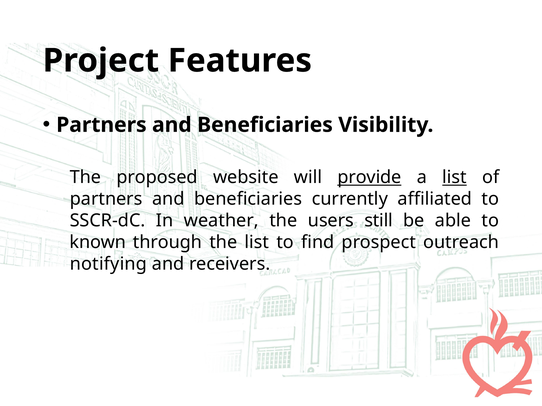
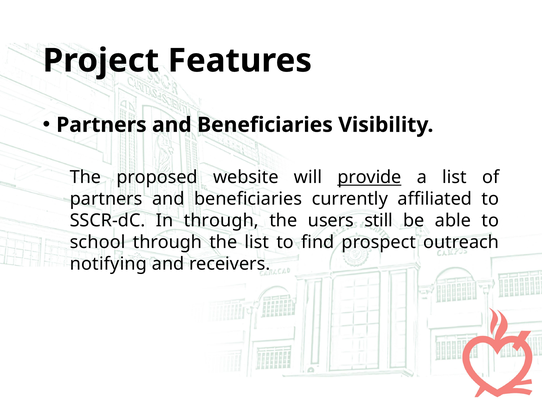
list underline: present -> none (454, 178)
In weather: weather -> through (221, 221)
known: known -> school (98, 243)
